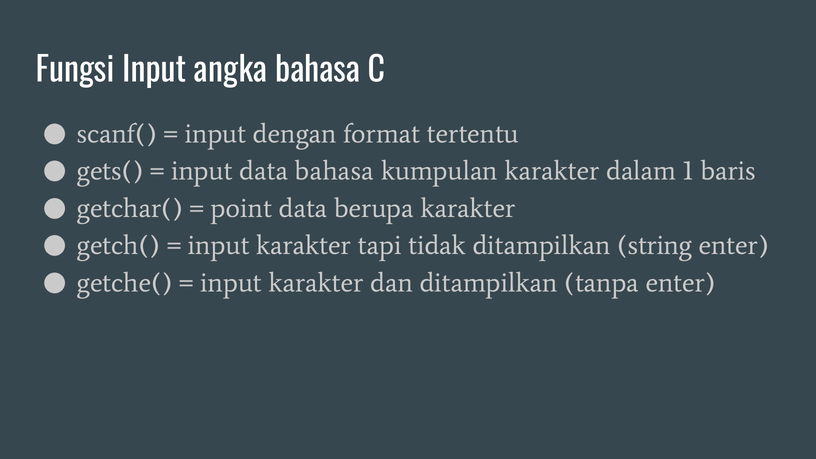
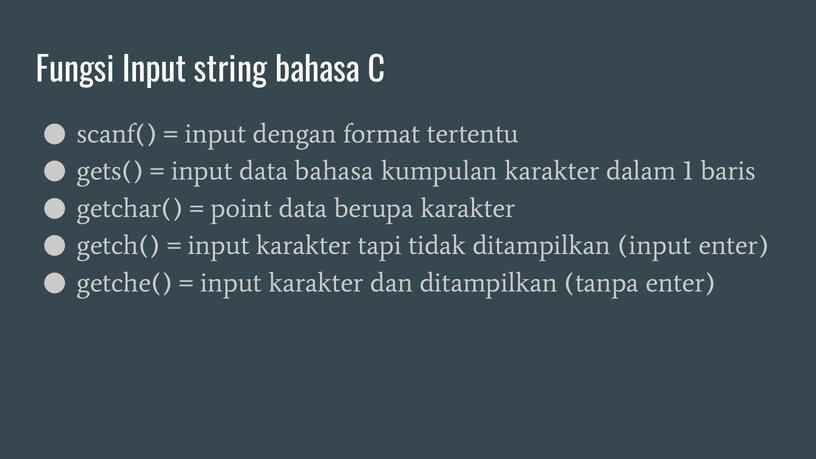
angka: angka -> string (231, 71)
ditampilkan string: string -> input (655, 245)
